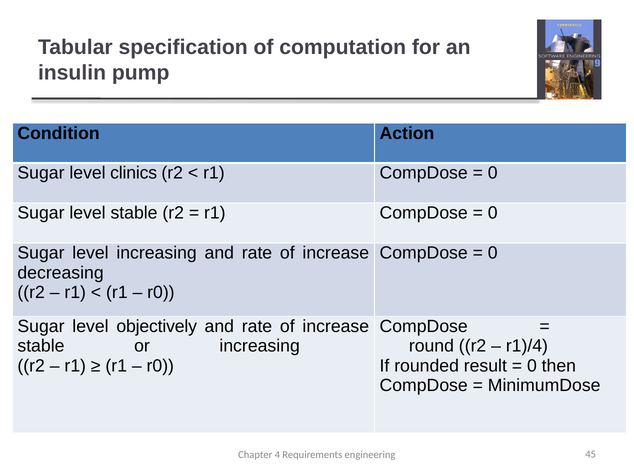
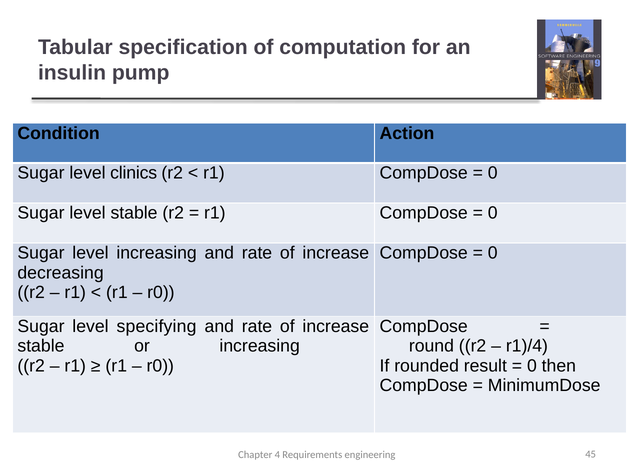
objectively: objectively -> specifying (157, 326)
